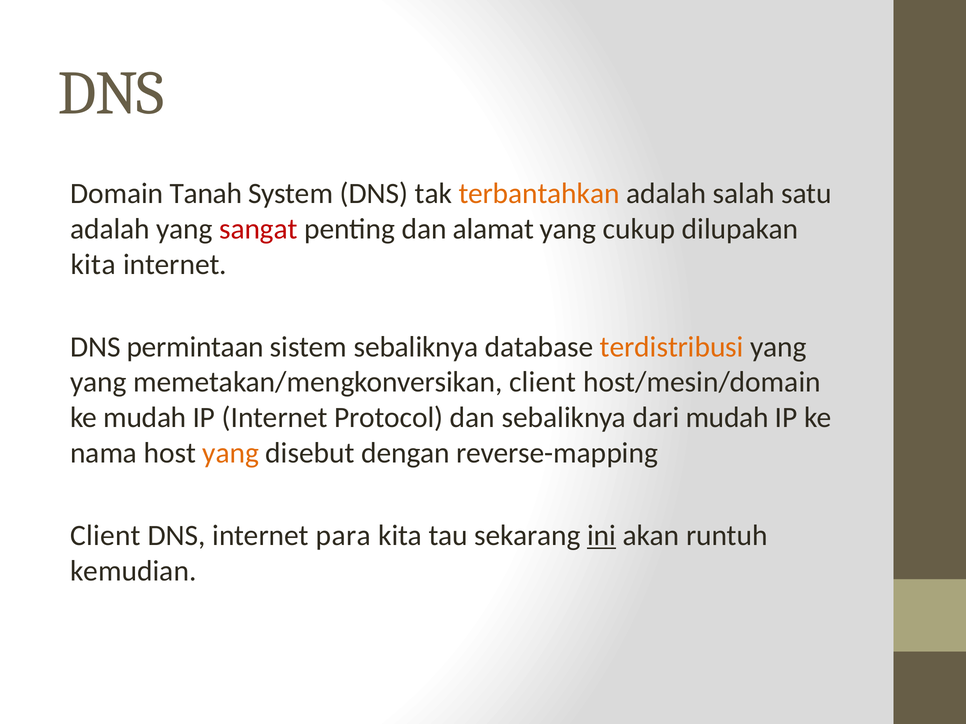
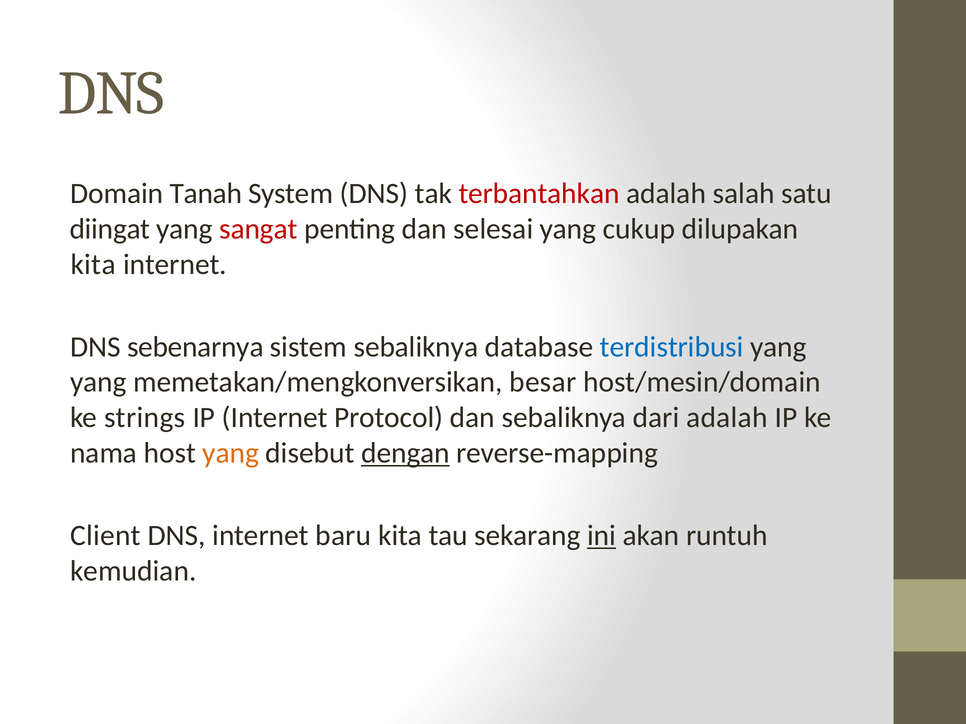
terbantahkan colour: orange -> red (539, 194)
adalah: adalah -> diingat (110, 229)
alamat: alamat -> selesai (493, 229)
permintaan: permintaan -> sebenarnya (195, 347)
terdistribusi colour: orange -> blue (672, 347)
memetakan/mengkonversikan client: client -> besar (543, 382)
ke mudah: mudah -> strings (145, 418)
dari mudah: mudah -> adalah (727, 418)
dengan underline: none -> present (406, 453)
para: para -> baru (343, 536)
